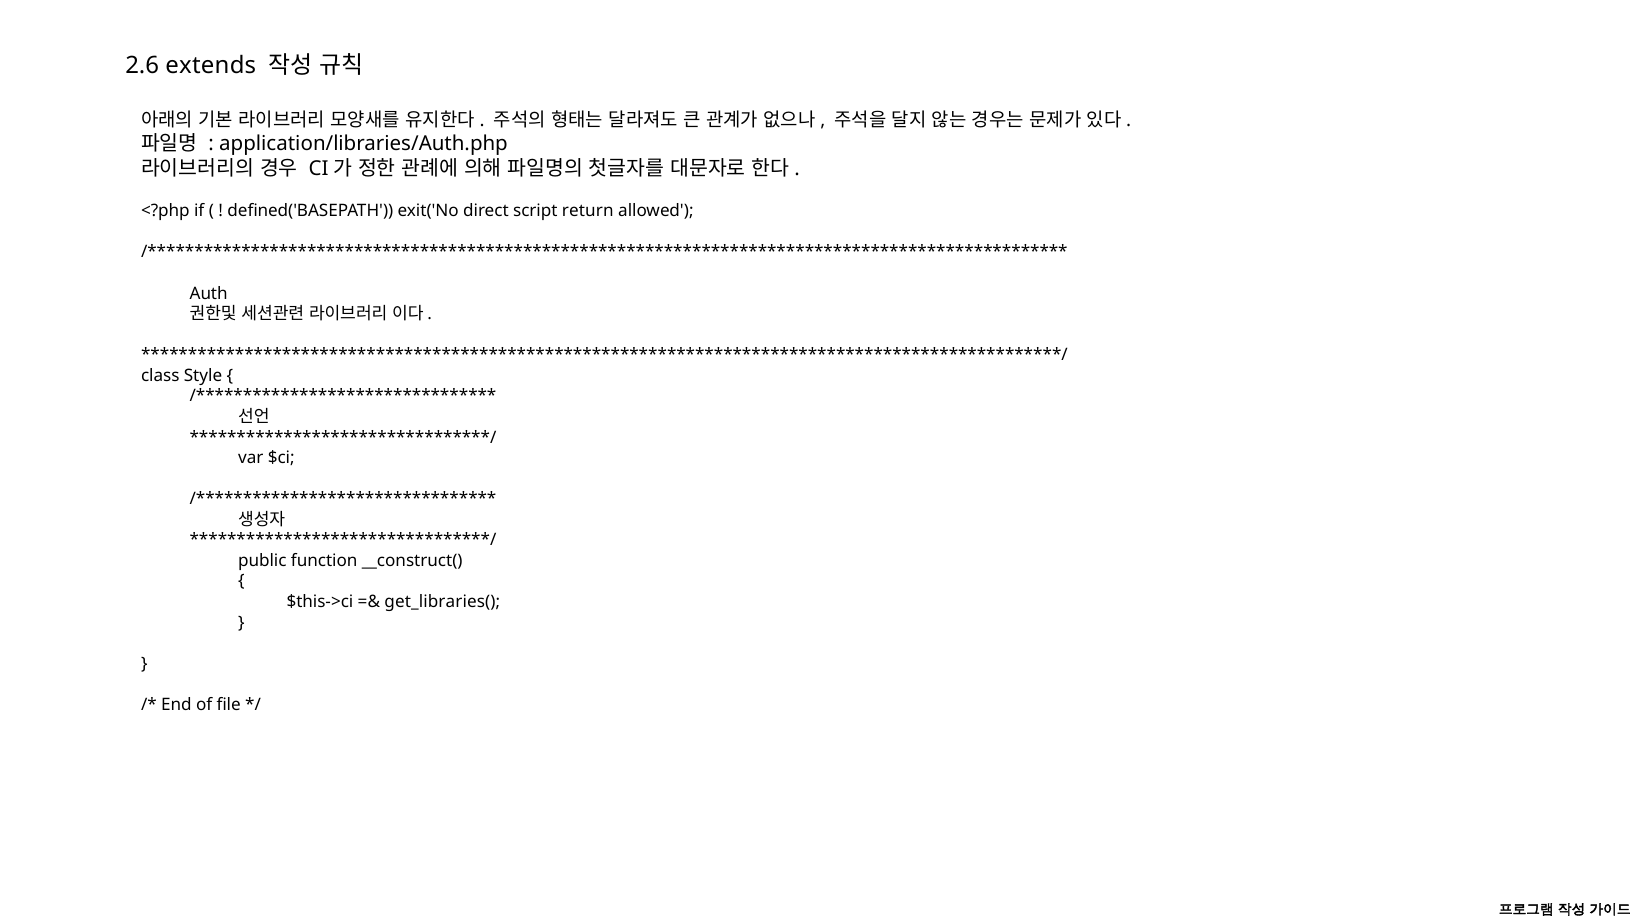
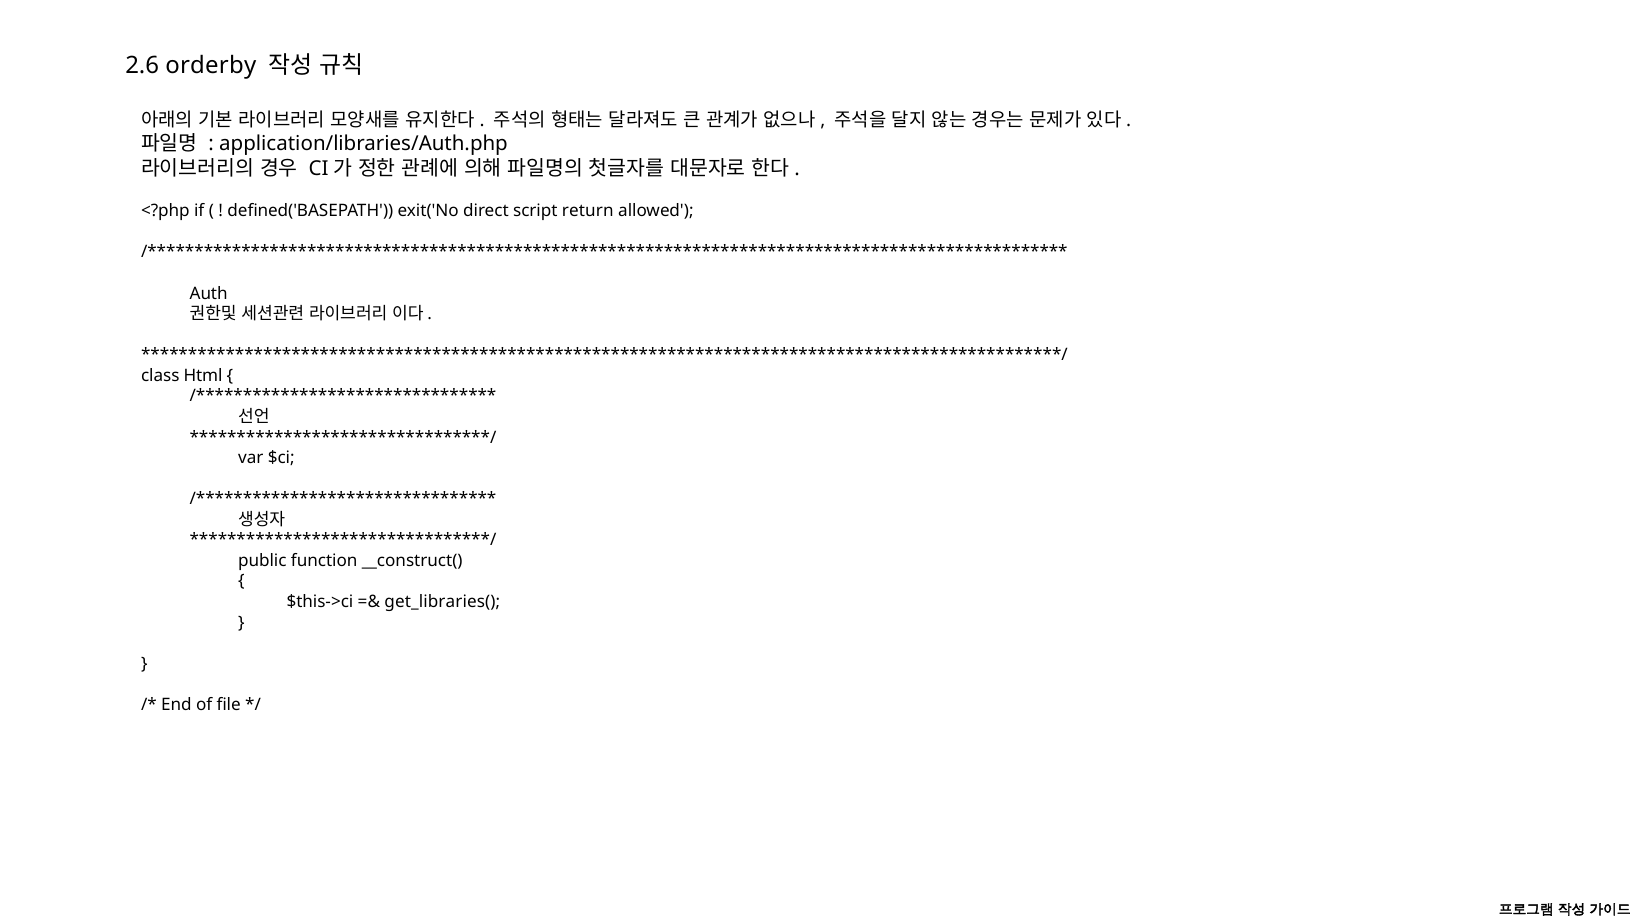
extends: extends -> orderby (211, 65)
Style: Style -> Html (203, 376)
